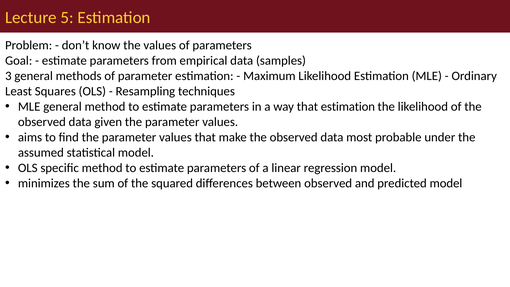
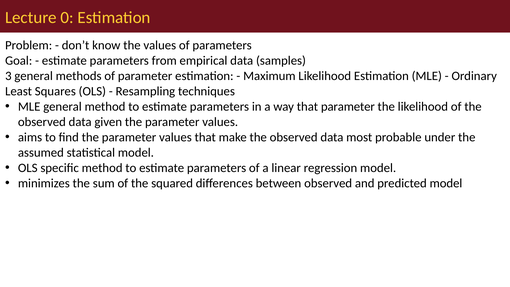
5: 5 -> 0 (67, 17)
that estimation: estimation -> parameter (348, 107)
